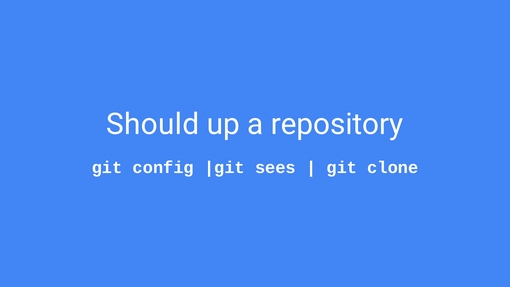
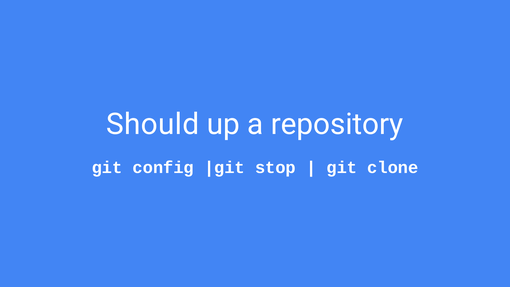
sees: sees -> stop (275, 168)
